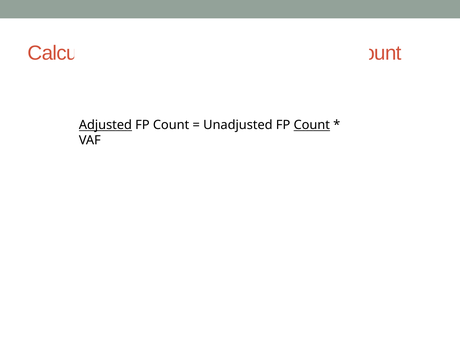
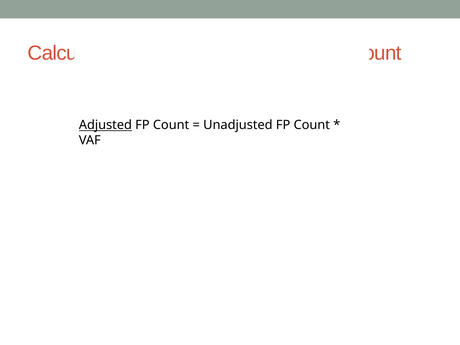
Count underline: present -> none (312, 125)
